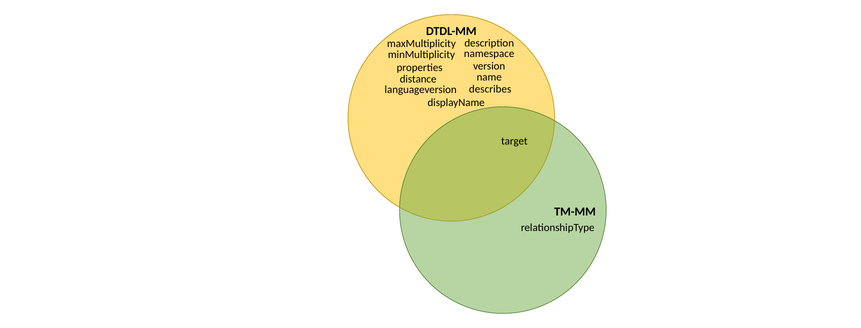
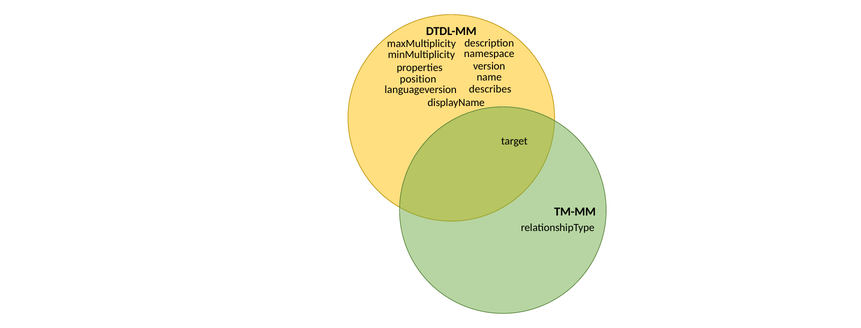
distance: distance -> position (418, 79)
